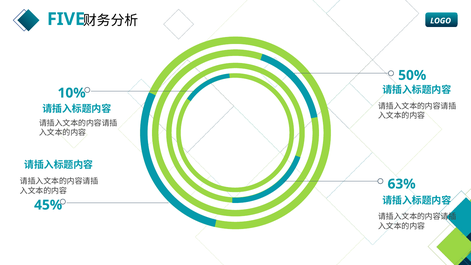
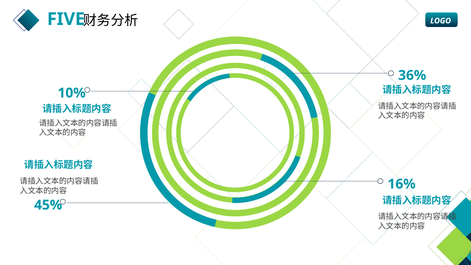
50%: 50% -> 36% (412, 75)
63%: 63% -> 16% (402, 184)
